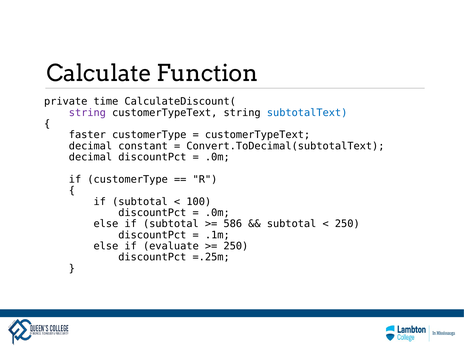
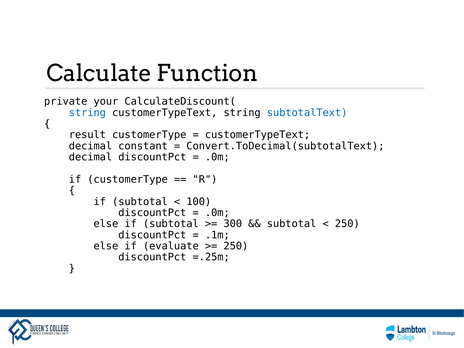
time: time -> your (106, 101)
string colour: purple -> blue (87, 113)
faster: faster -> result (87, 135)
586: 586 -> 300 (233, 224)
